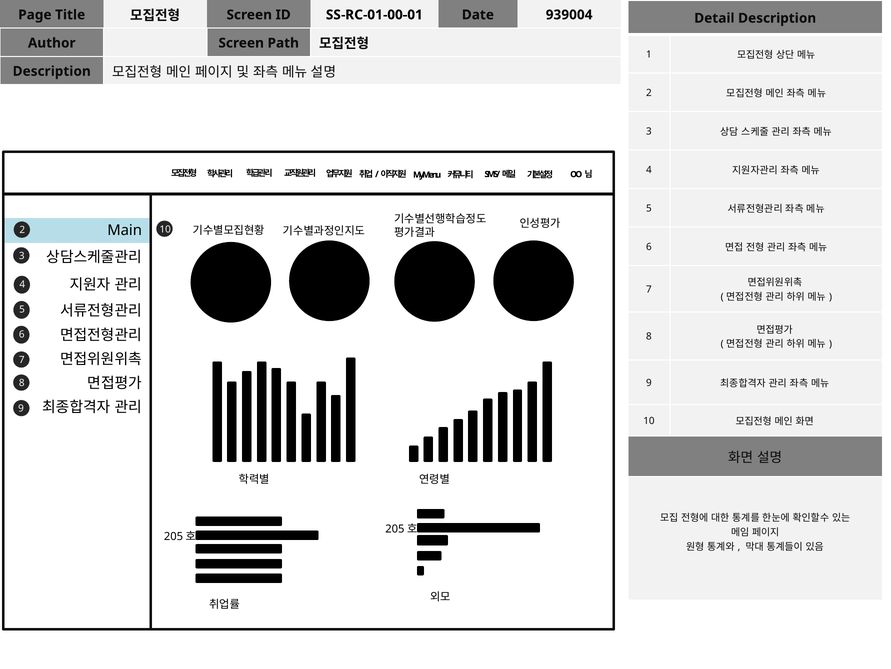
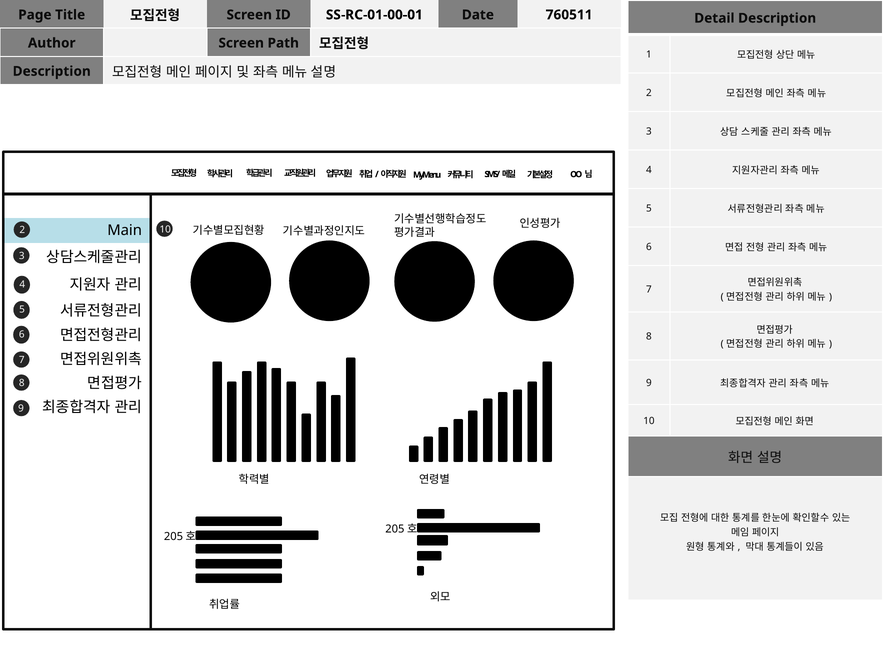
939004: 939004 -> 760511 (569, 15)
